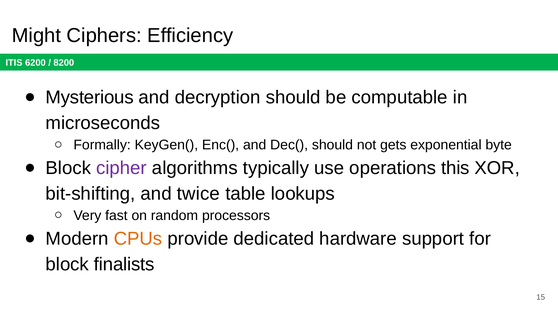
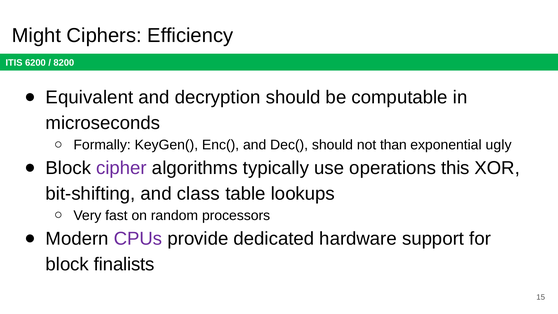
Mysterious: Mysterious -> Equivalent (89, 97)
gets: gets -> than (393, 145)
byte: byte -> ugly (499, 145)
twice: twice -> class (198, 194)
CPUs colour: orange -> purple (138, 239)
